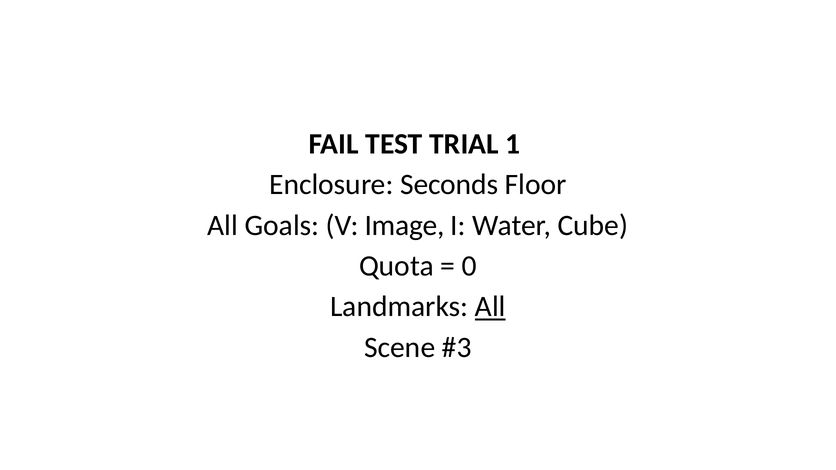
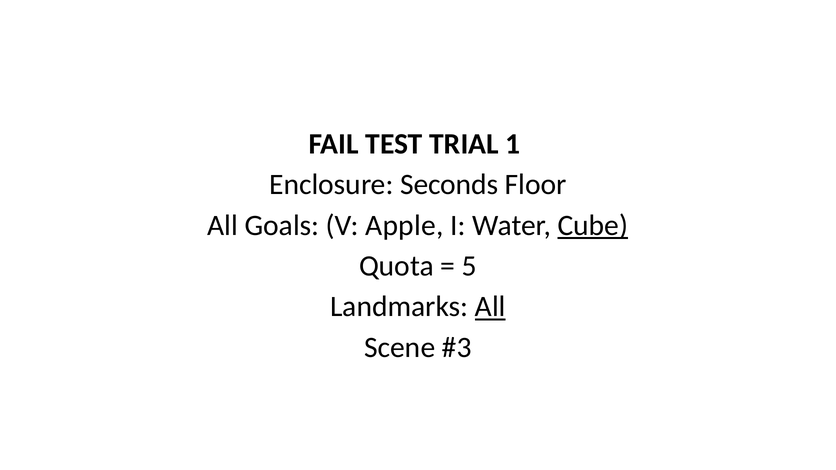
Image: Image -> Apple (404, 225)
Cube underline: none -> present (593, 225)
0: 0 -> 5 (469, 266)
